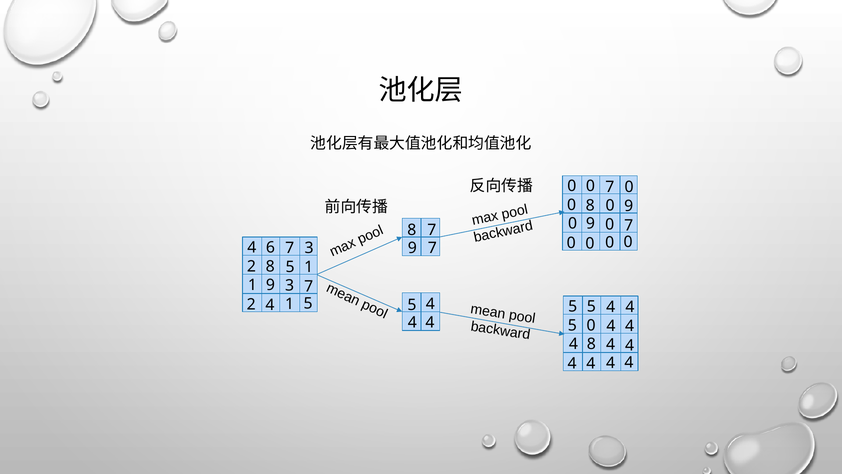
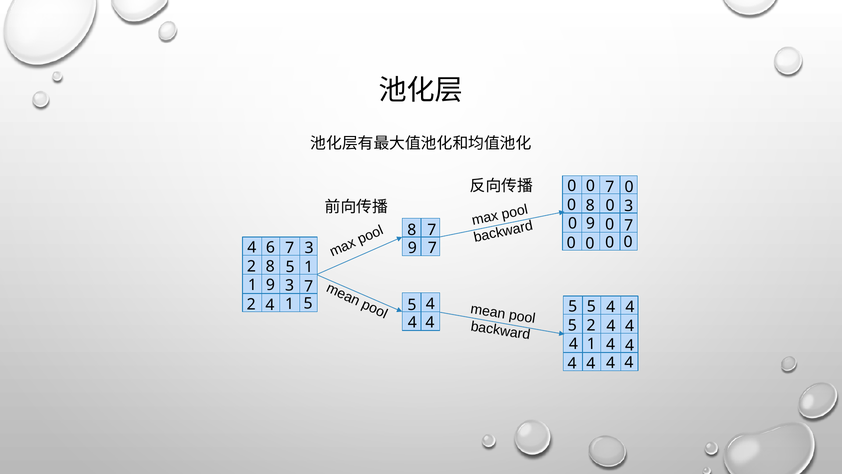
8 0 9: 9 -> 3 (629, 206)
5 0: 0 -> 2 (591, 325)
4 8: 8 -> 1 (591, 344)
